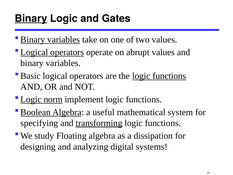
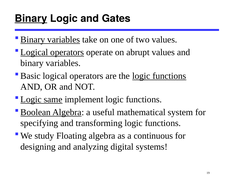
norm: norm -> same (53, 99)
transforming underline: present -> none (99, 123)
dissipation: dissipation -> continuous (153, 136)
